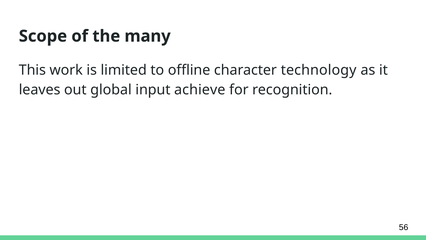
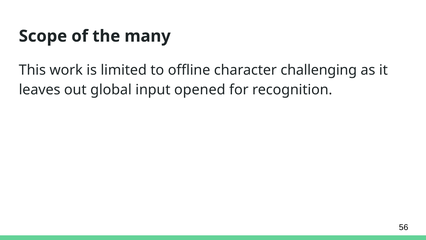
technology: technology -> challenging (319, 70)
achieve: achieve -> opened (200, 90)
